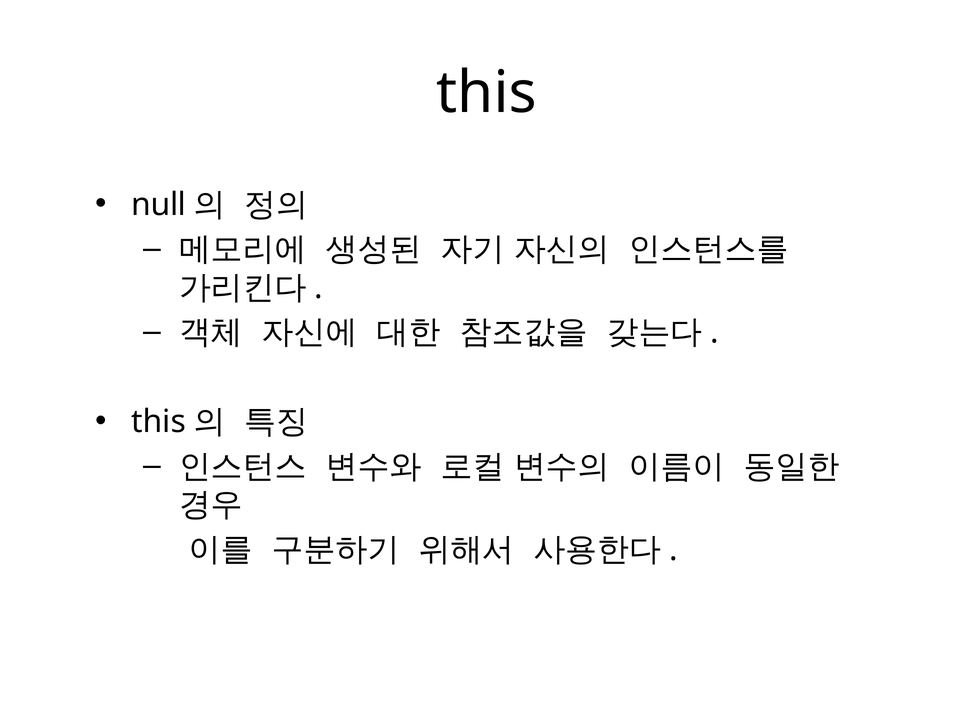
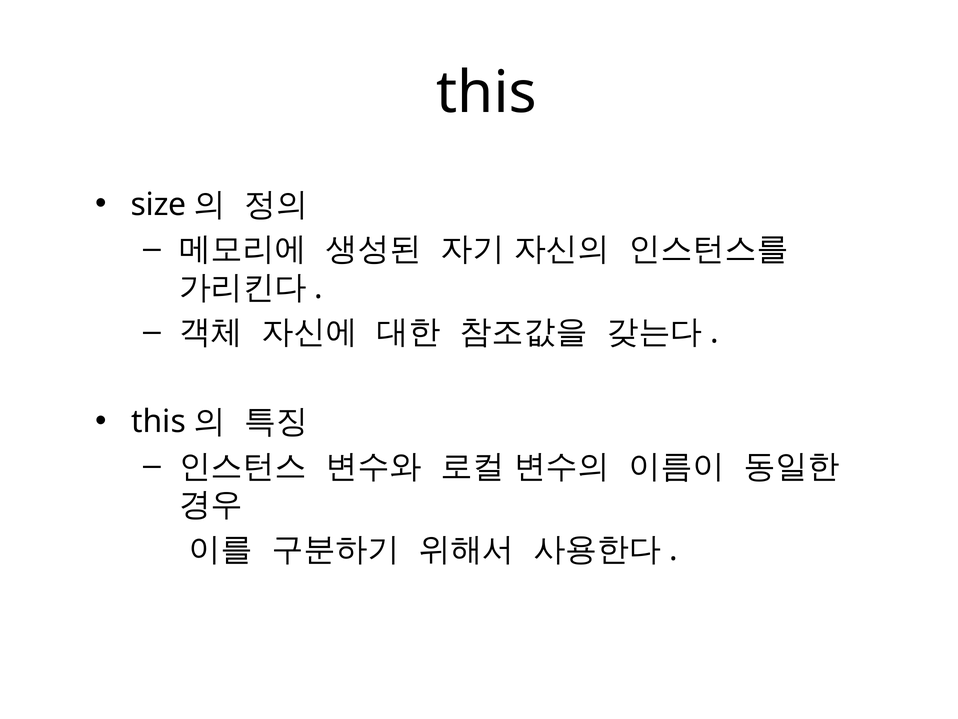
null: null -> size (159, 204)
